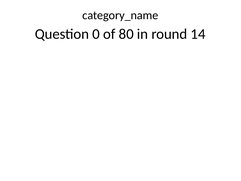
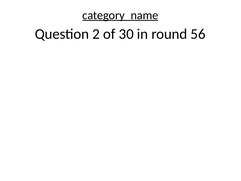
category_name underline: none -> present (120, 15)
0: 0 -> 2 (96, 34)
80: 80 -> 30 (126, 34)
14: 14 -> 56 (198, 34)
